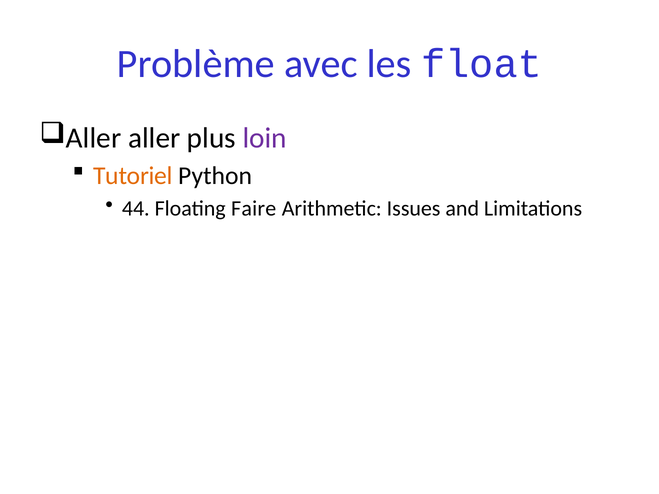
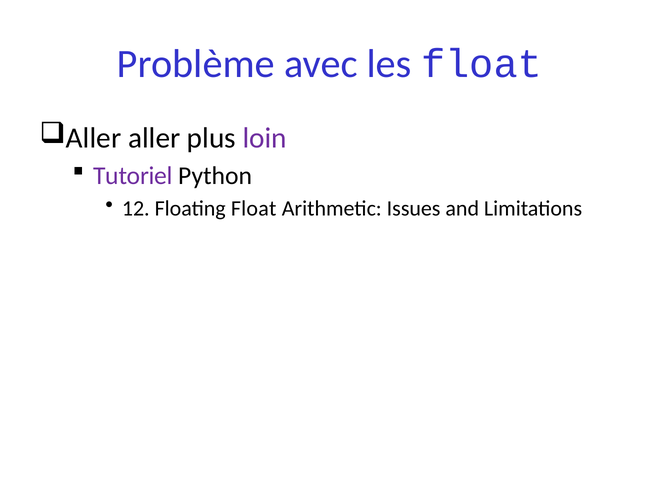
Tutoriel colour: orange -> purple (133, 176)
44: 44 -> 12 (136, 209)
Floating Faire: Faire -> Float (254, 209)
